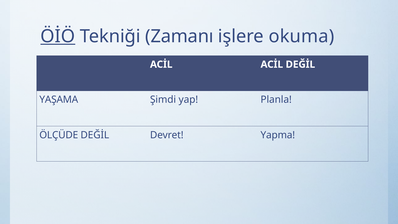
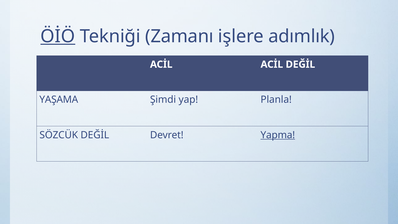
okuma: okuma -> adımlık (302, 36)
ÖLÇÜDE: ÖLÇÜDE -> SÖZCÜK (59, 135)
Yapma underline: none -> present (278, 135)
